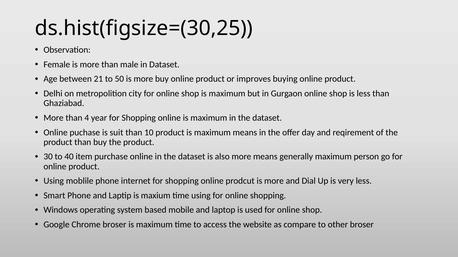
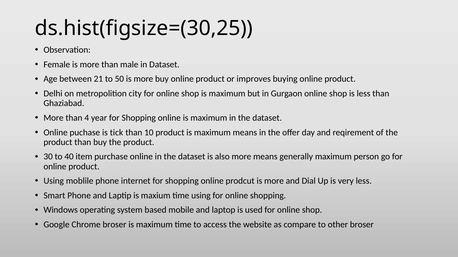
suit: suit -> tick (117, 133)
